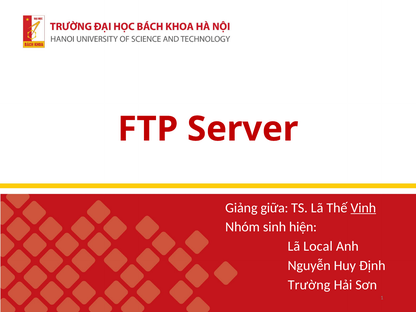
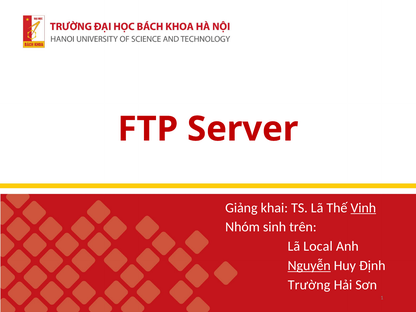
giữa: giữa -> khai (274, 208)
hiện: hiện -> trên (303, 227)
Nguyễn underline: none -> present (309, 266)
